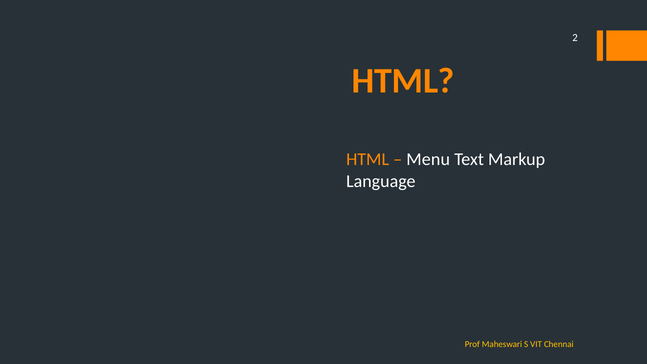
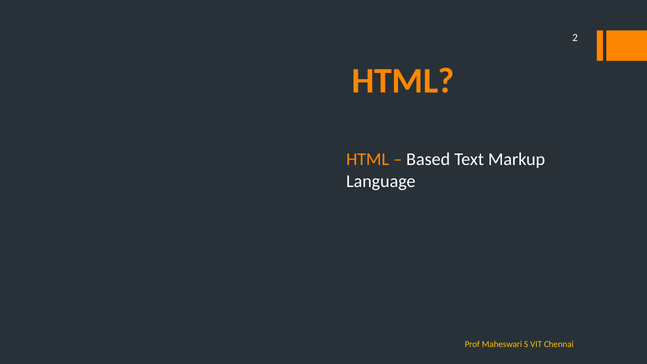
Menu: Menu -> Based (428, 160)
